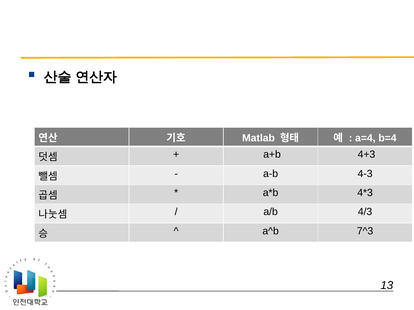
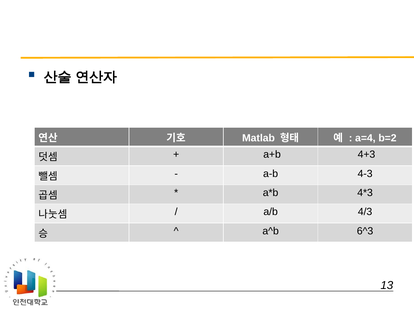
b=4: b=4 -> b=2 (387, 138)
7^3: 7^3 -> 6^3 (365, 231)
